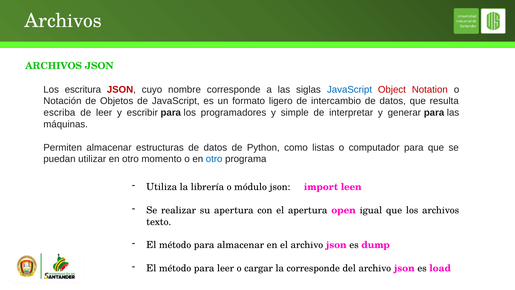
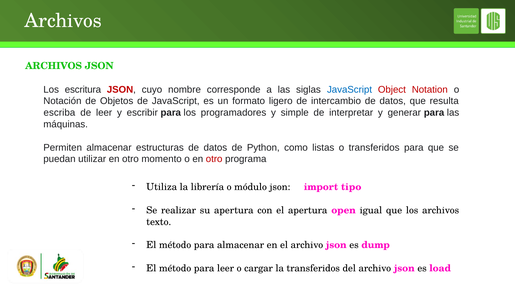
o computador: computador -> transferidos (374, 147)
otro colour: blue -> red (214, 159)
leen: leen -> tipo (351, 187)
la corresponde: corresponde -> transferidos (313, 268)
